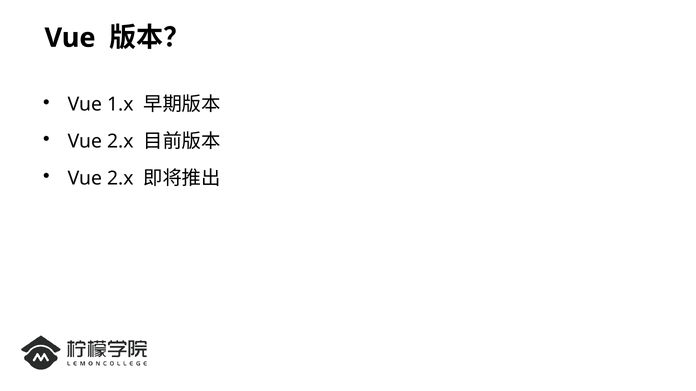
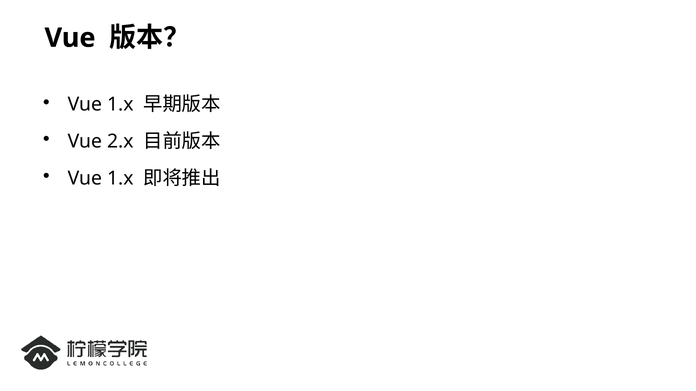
2.x: 2.x -> 1.x (120, 178)
